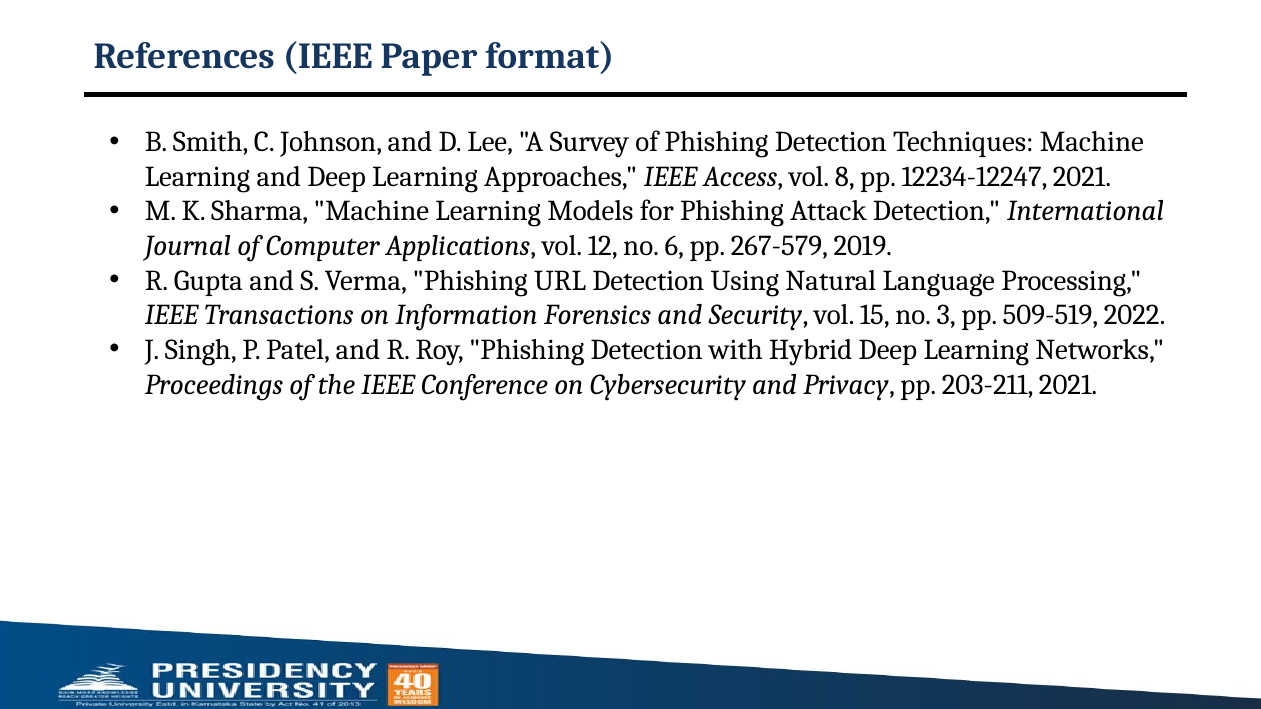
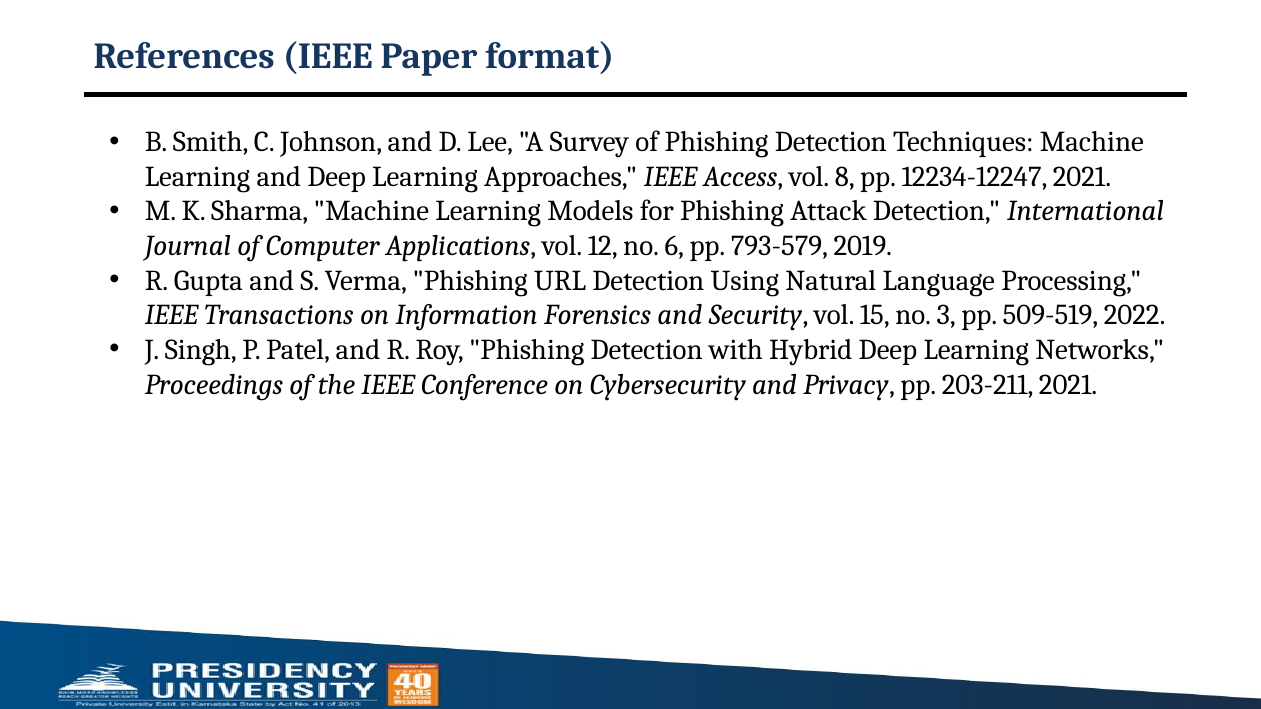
267-579: 267-579 -> 793-579 (779, 246)
